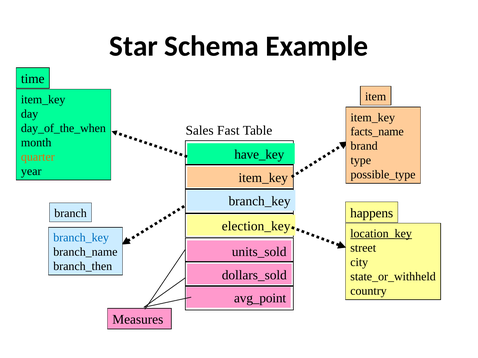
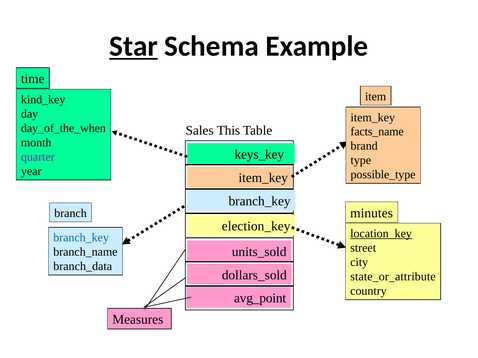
Star underline: none -> present (134, 46)
item_key: item_key -> kind_key (43, 100)
Fast: Fast -> This (228, 130)
have_key: have_key -> keys_key (259, 155)
quarter colour: orange -> purple (38, 157)
happens: happens -> minutes (372, 213)
branch_then: branch_then -> branch_data (83, 267)
state_or_withheld: state_or_withheld -> state_or_attribute (393, 277)
